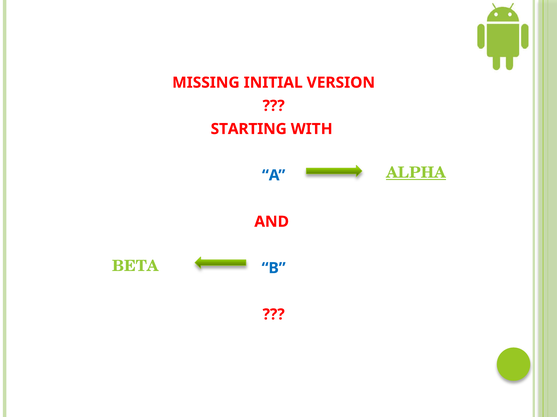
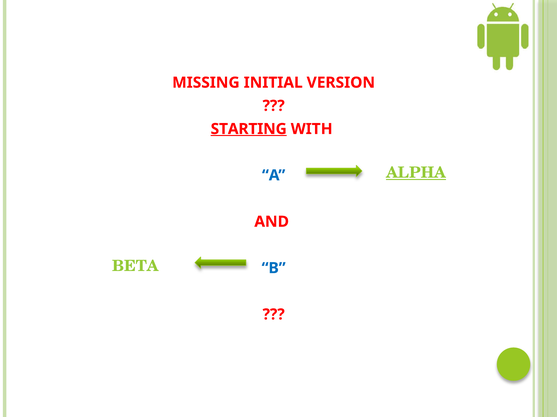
STARTING underline: none -> present (249, 129)
